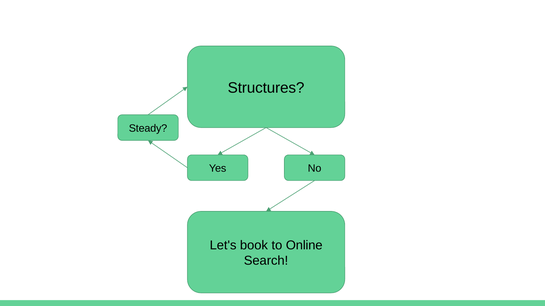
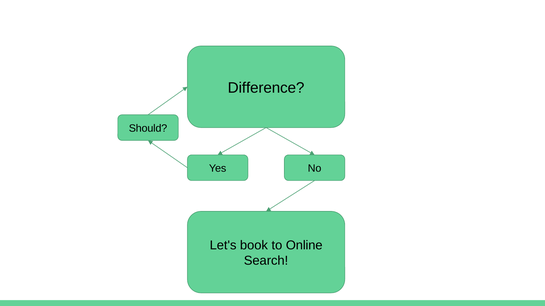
Structures: Structures -> Difference (266, 88)
Steady: Steady -> Should (148, 129)
